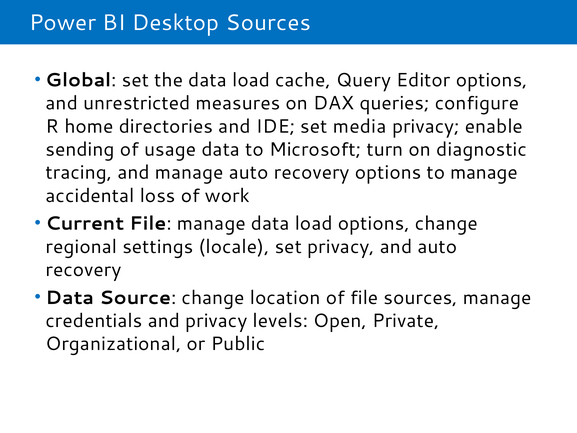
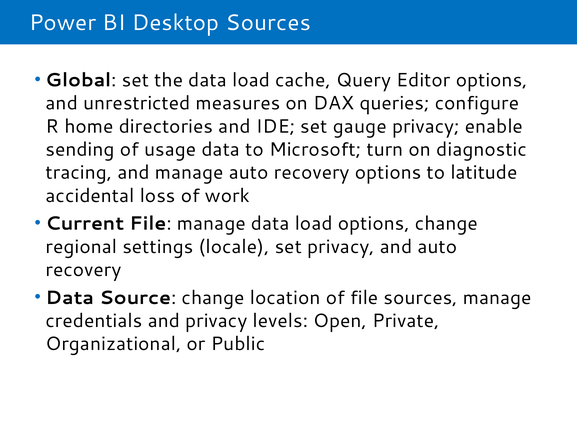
media: media -> gauge (360, 126)
to manage: manage -> latitude (484, 172)
